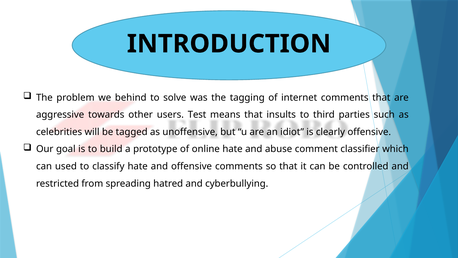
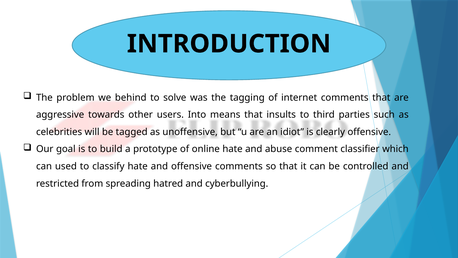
Test: Test -> Into (197, 115)
